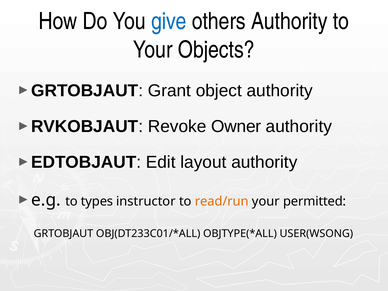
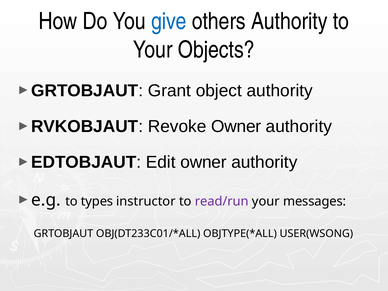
Edit layout: layout -> owner (204, 162)
read/run colour: orange -> purple (222, 201)
permitted: permitted -> messages (315, 201)
